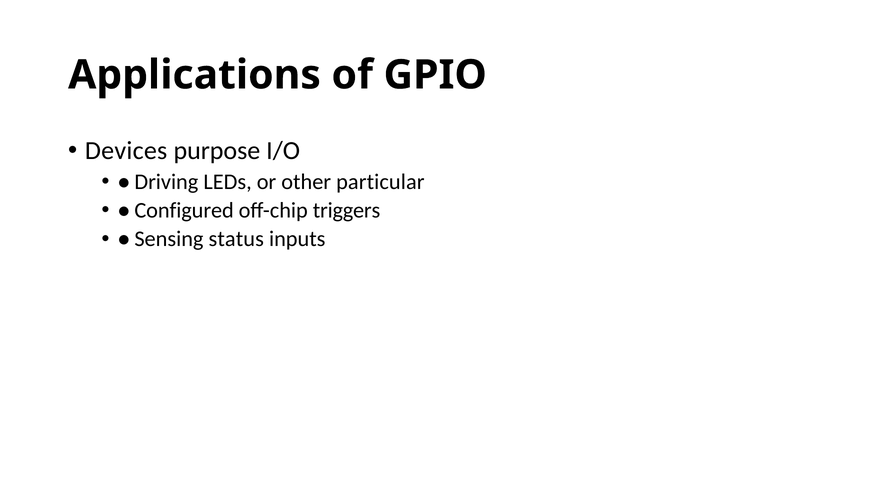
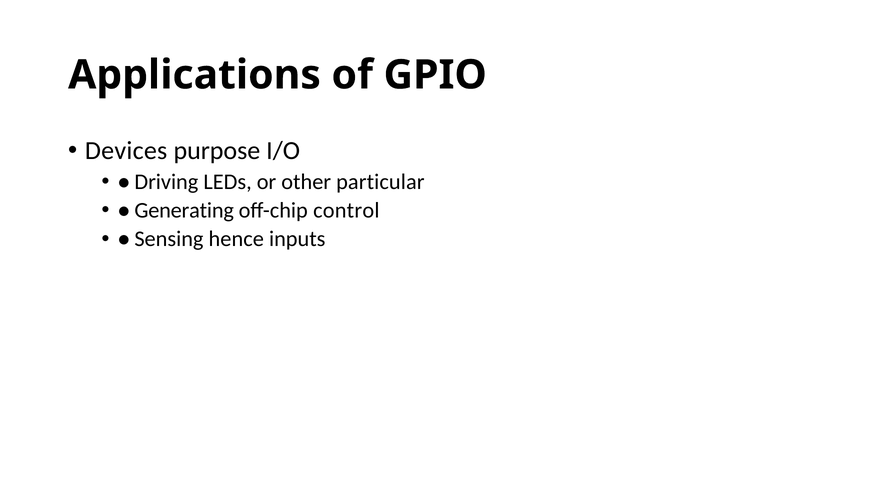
Configured: Configured -> Generating (184, 211)
triggers: triggers -> control (346, 211)
status: status -> hence (236, 239)
